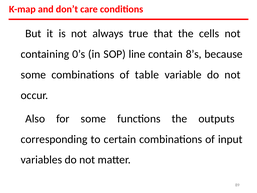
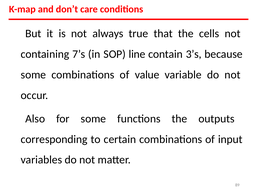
0’s: 0’s -> 7’s (79, 54)
8’s: 8’s -> 3’s (194, 54)
table: table -> value (147, 75)
